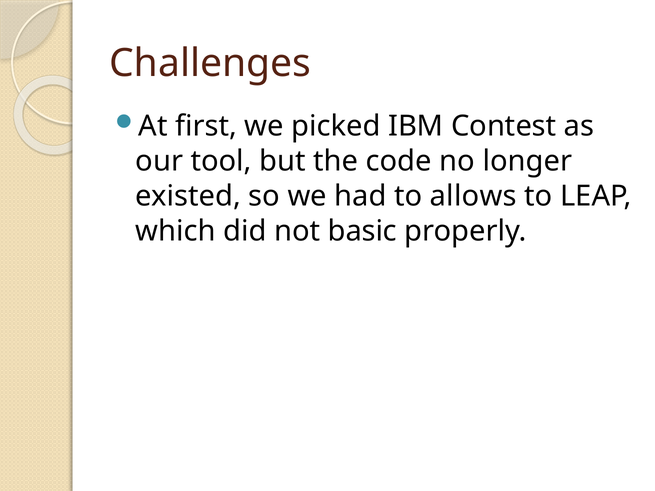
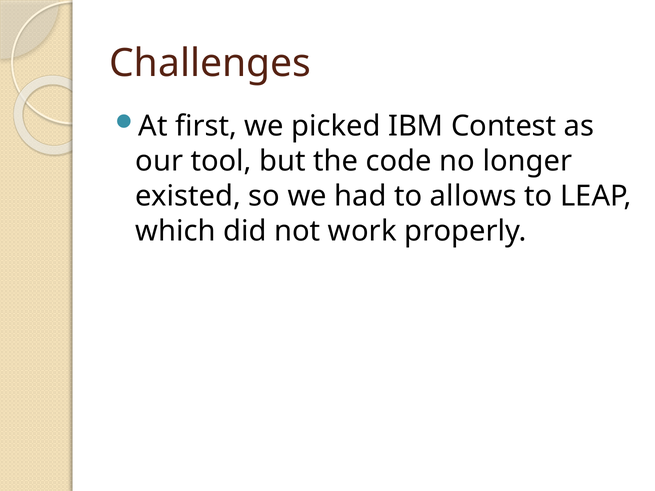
basic: basic -> work (362, 231)
